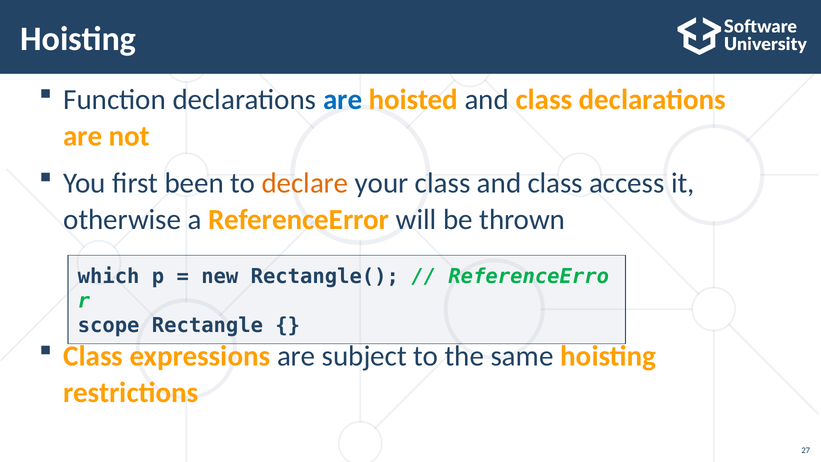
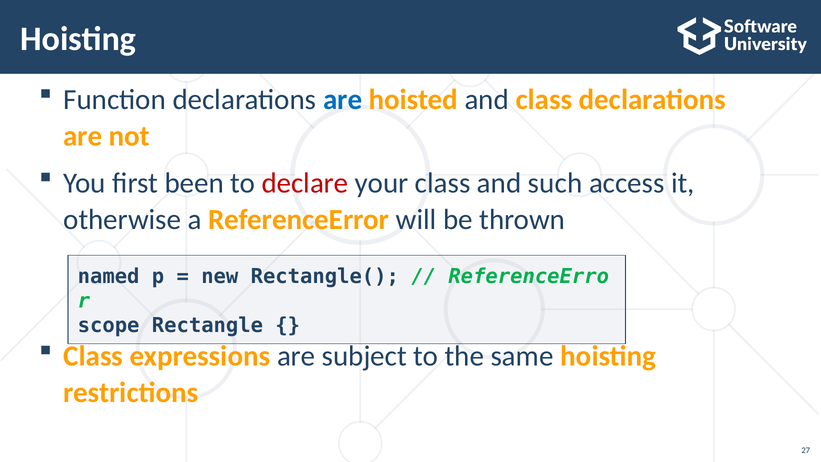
declare colour: orange -> red (305, 183)
class and class: class -> such (555, 183)
which: which -> named (109, 276)
